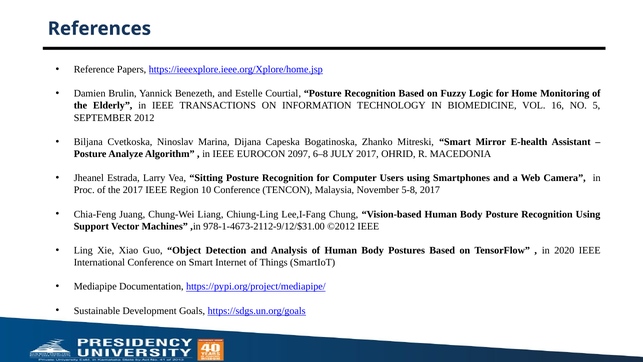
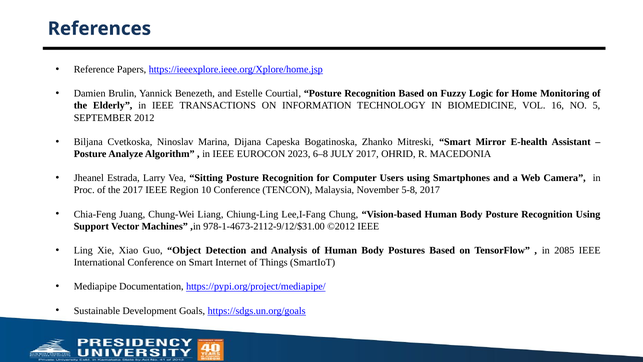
2097: 2097 -> 2023 (299, 154)
2020: 2020 -> 2085 (564, 250)
